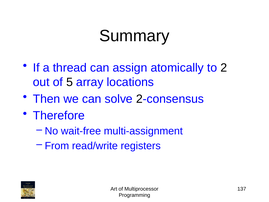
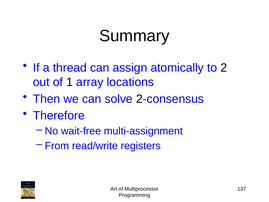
5: 5 -> 1 (70, 82)
